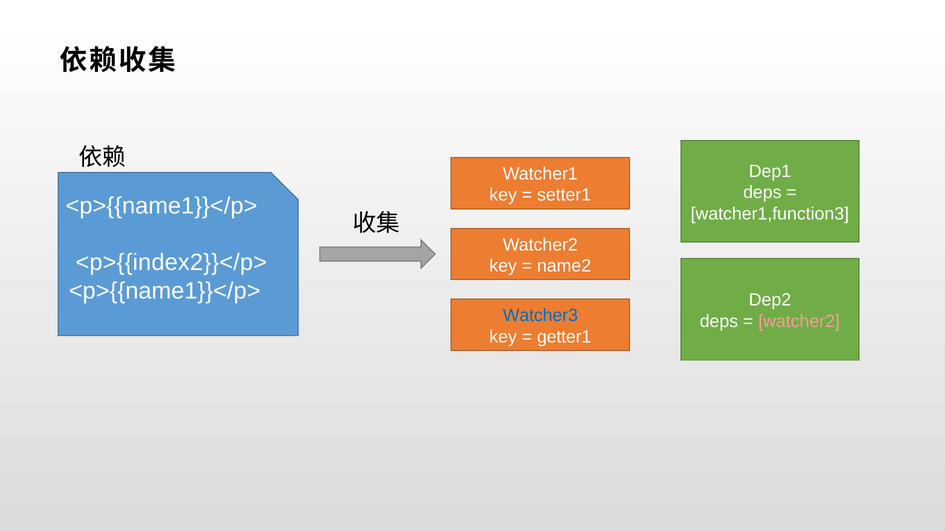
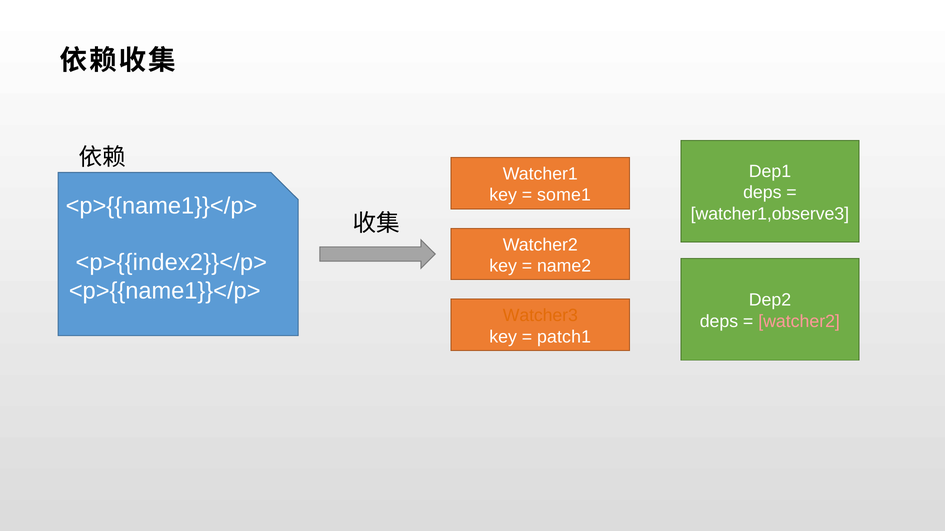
setter1: setter1 -> some1 (564, 195)
watcher1,function3: watcher1,function3 -> watcher1,observe3 (770, 214)
Watcher3 colour: blue -> orange (540, 316)
getter1: getter1 -> patch1 (564, 337)
